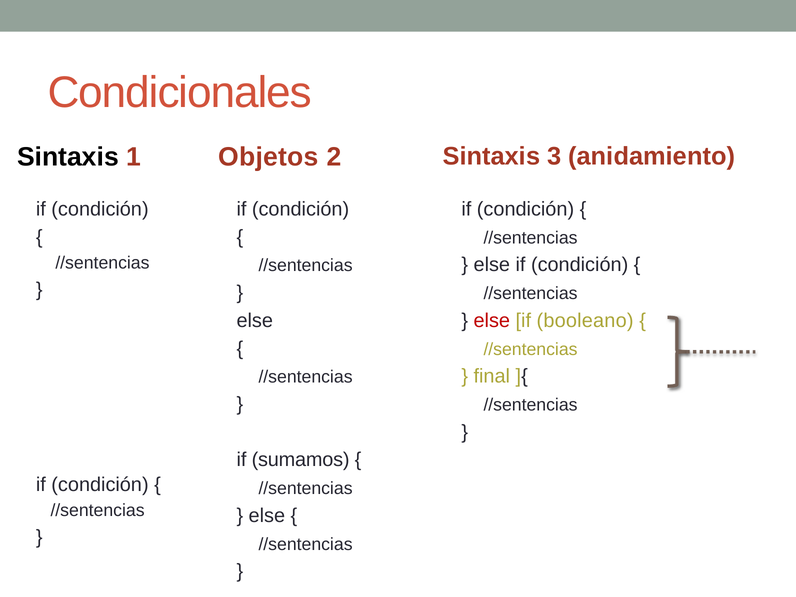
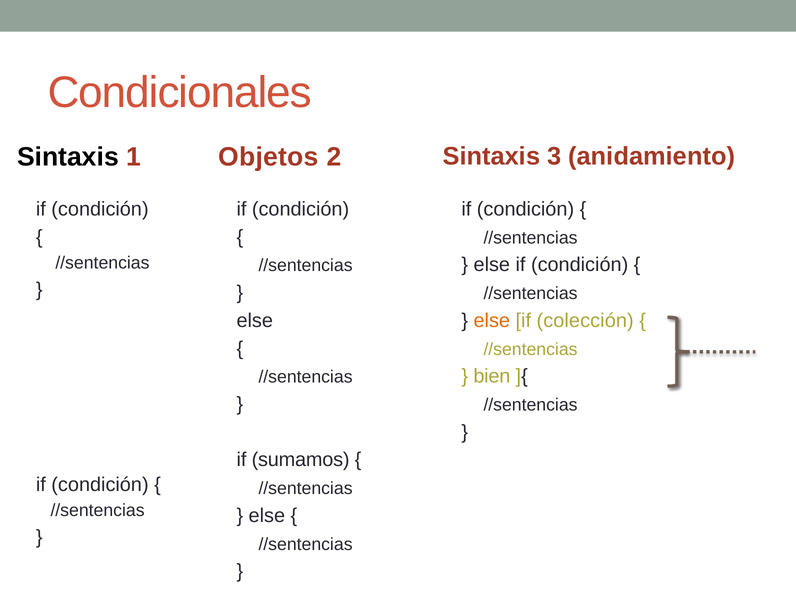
else colour: red -> orange (492, 321)
booleano: booleano -> colección (585, 321)
final: final -> bien (492, 376)
